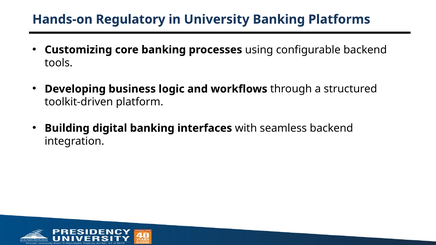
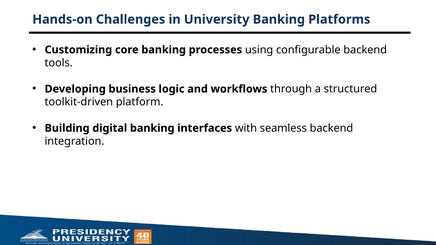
Regulatory: Regulatory -> Challenges (131, 19)
